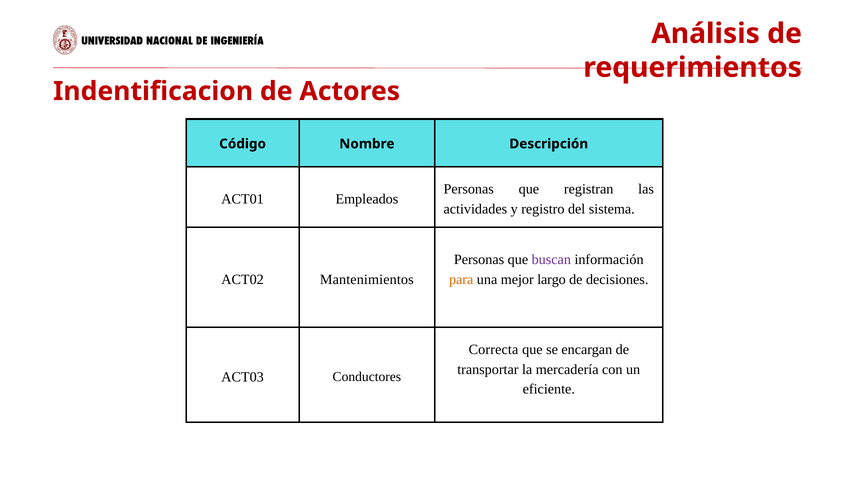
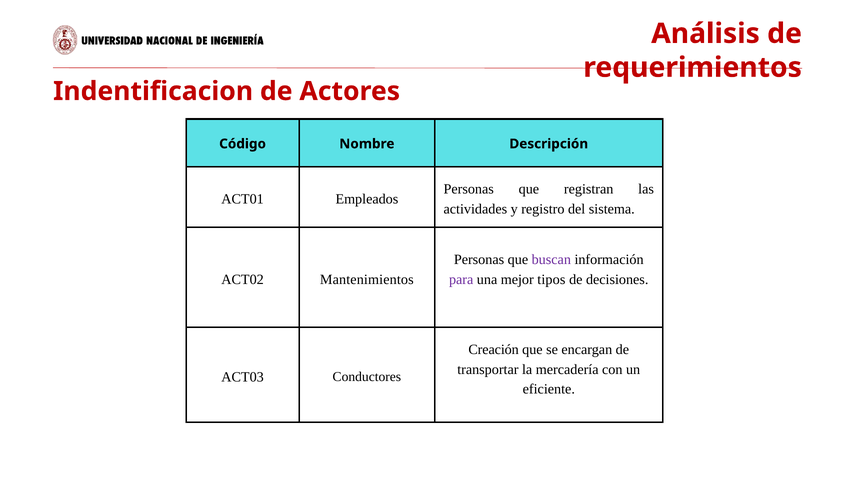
para colour: orange -> purple (461, 280)
largo: largo -> tipos (551, 280)
Correcta: Correcta -> Creación (494, 350)
